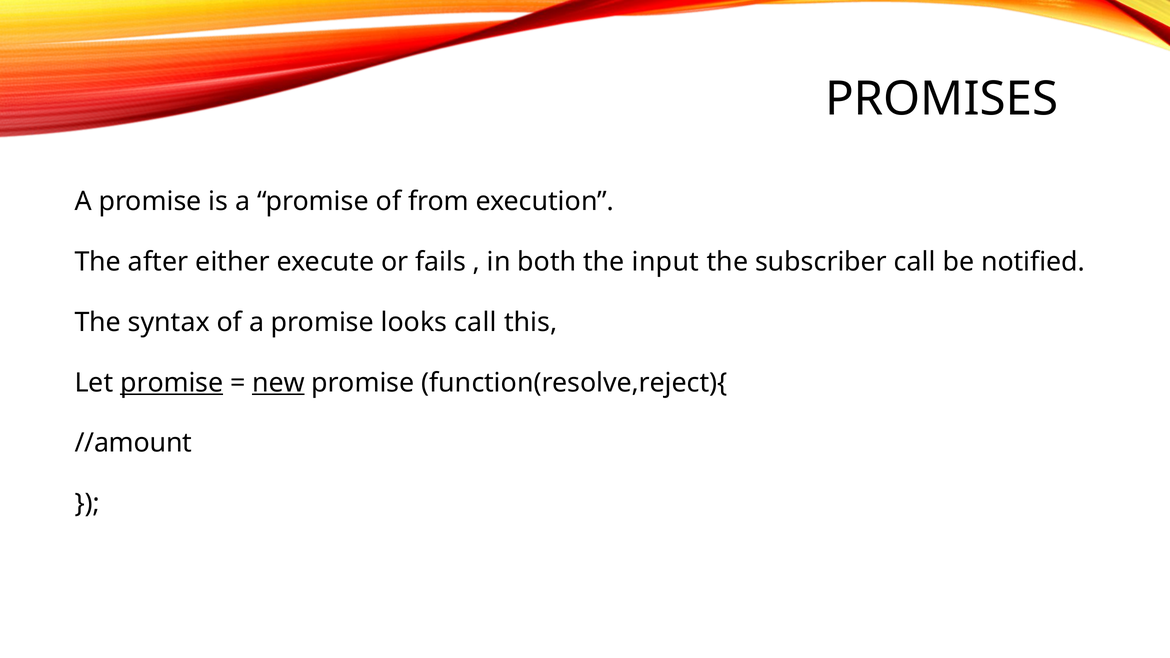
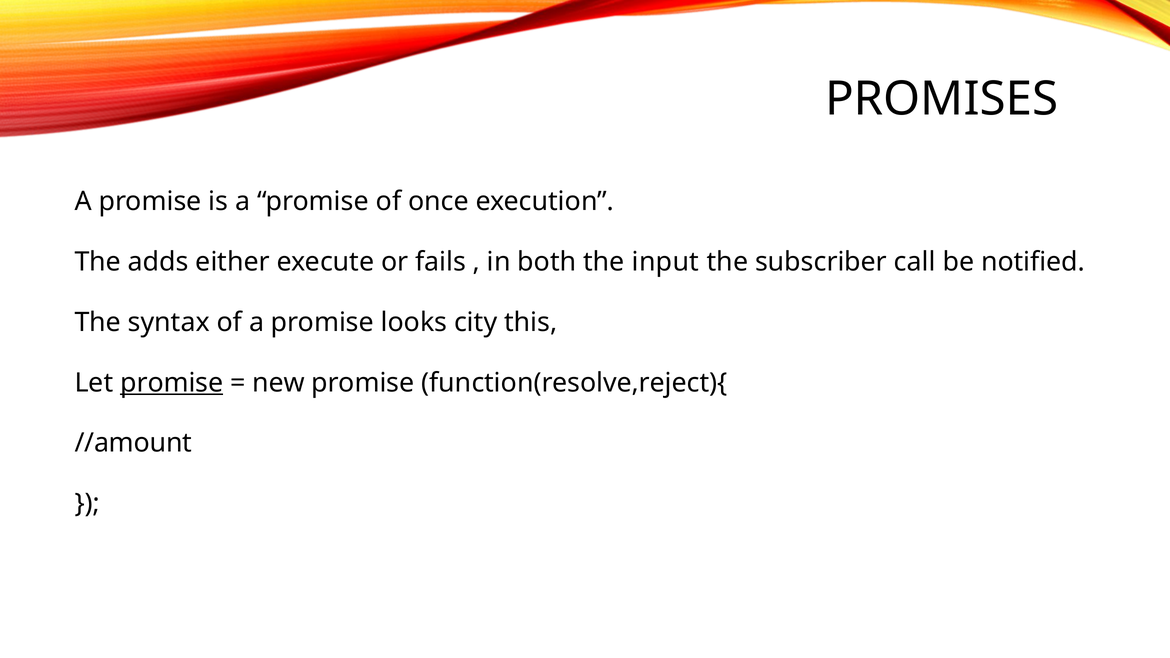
from: from -> once (438, 202)
after: after -> adds (158, 262)
looks call: call -> city (476, 322)
new underline: present -> none (278, 383)
